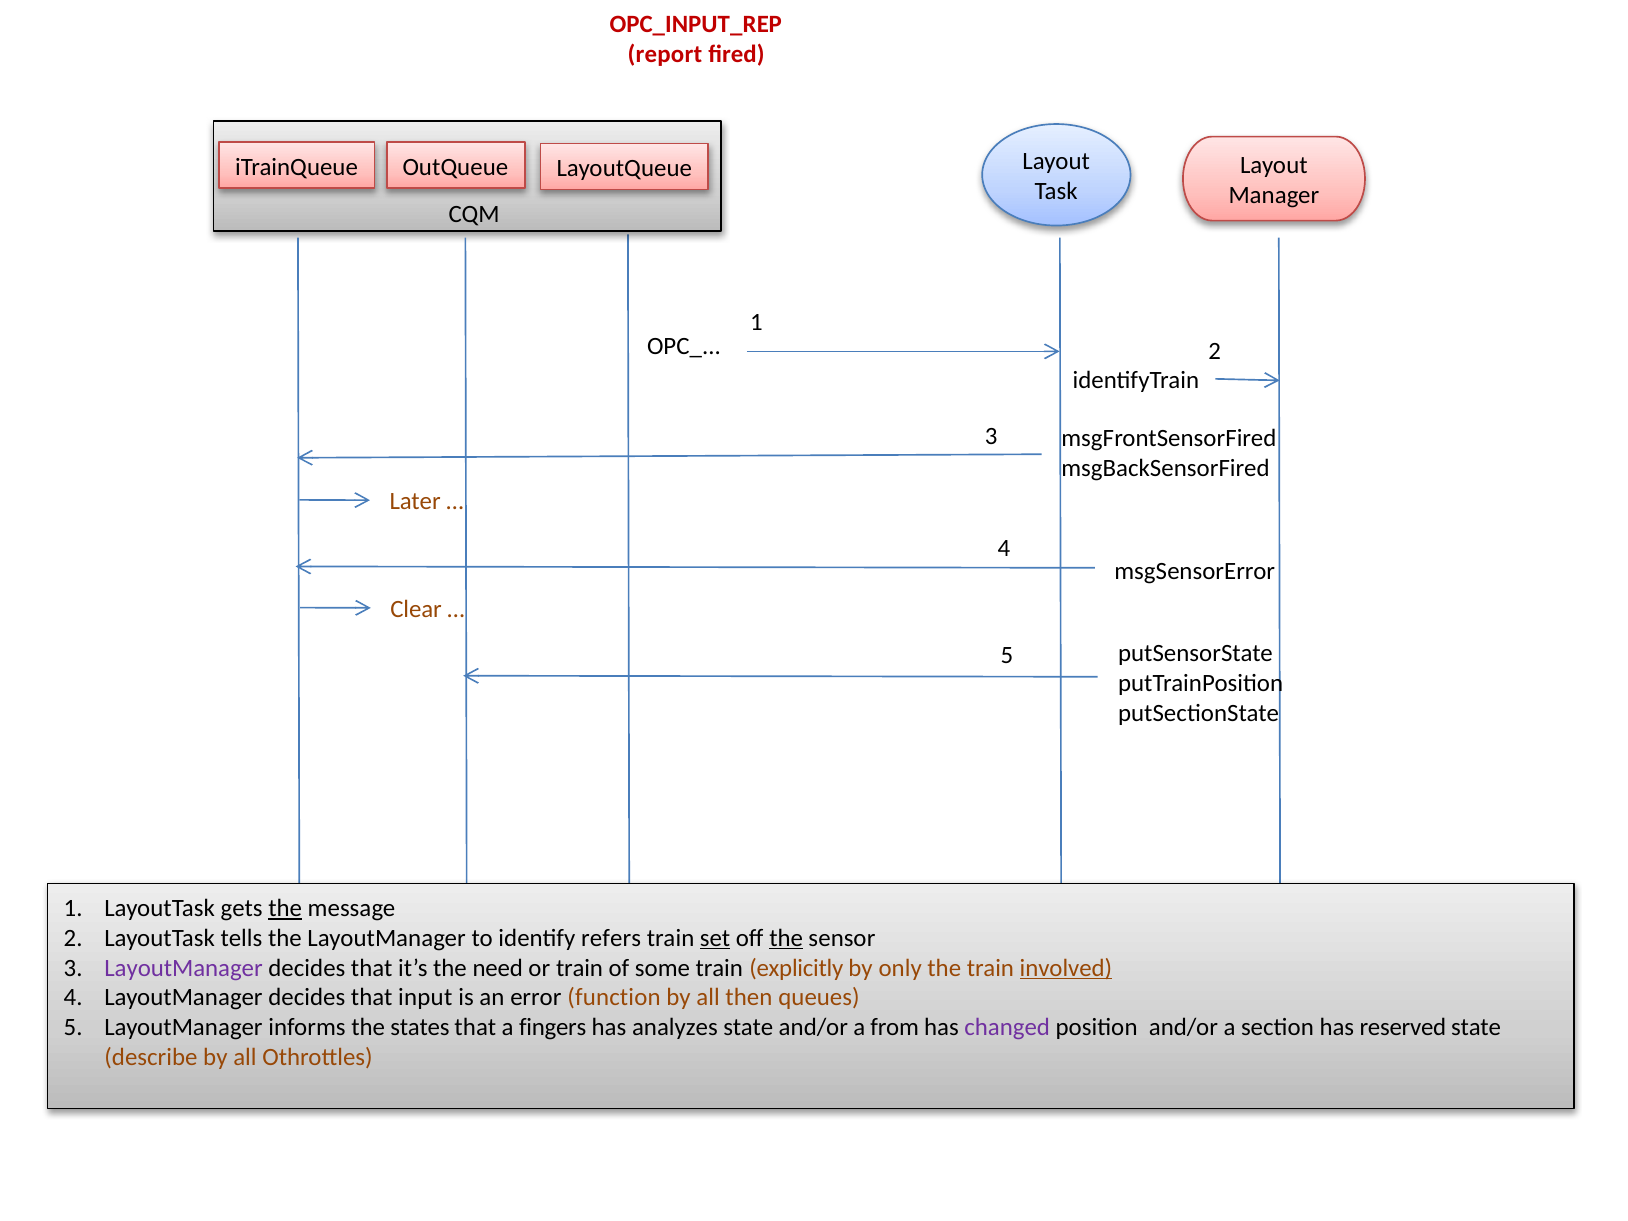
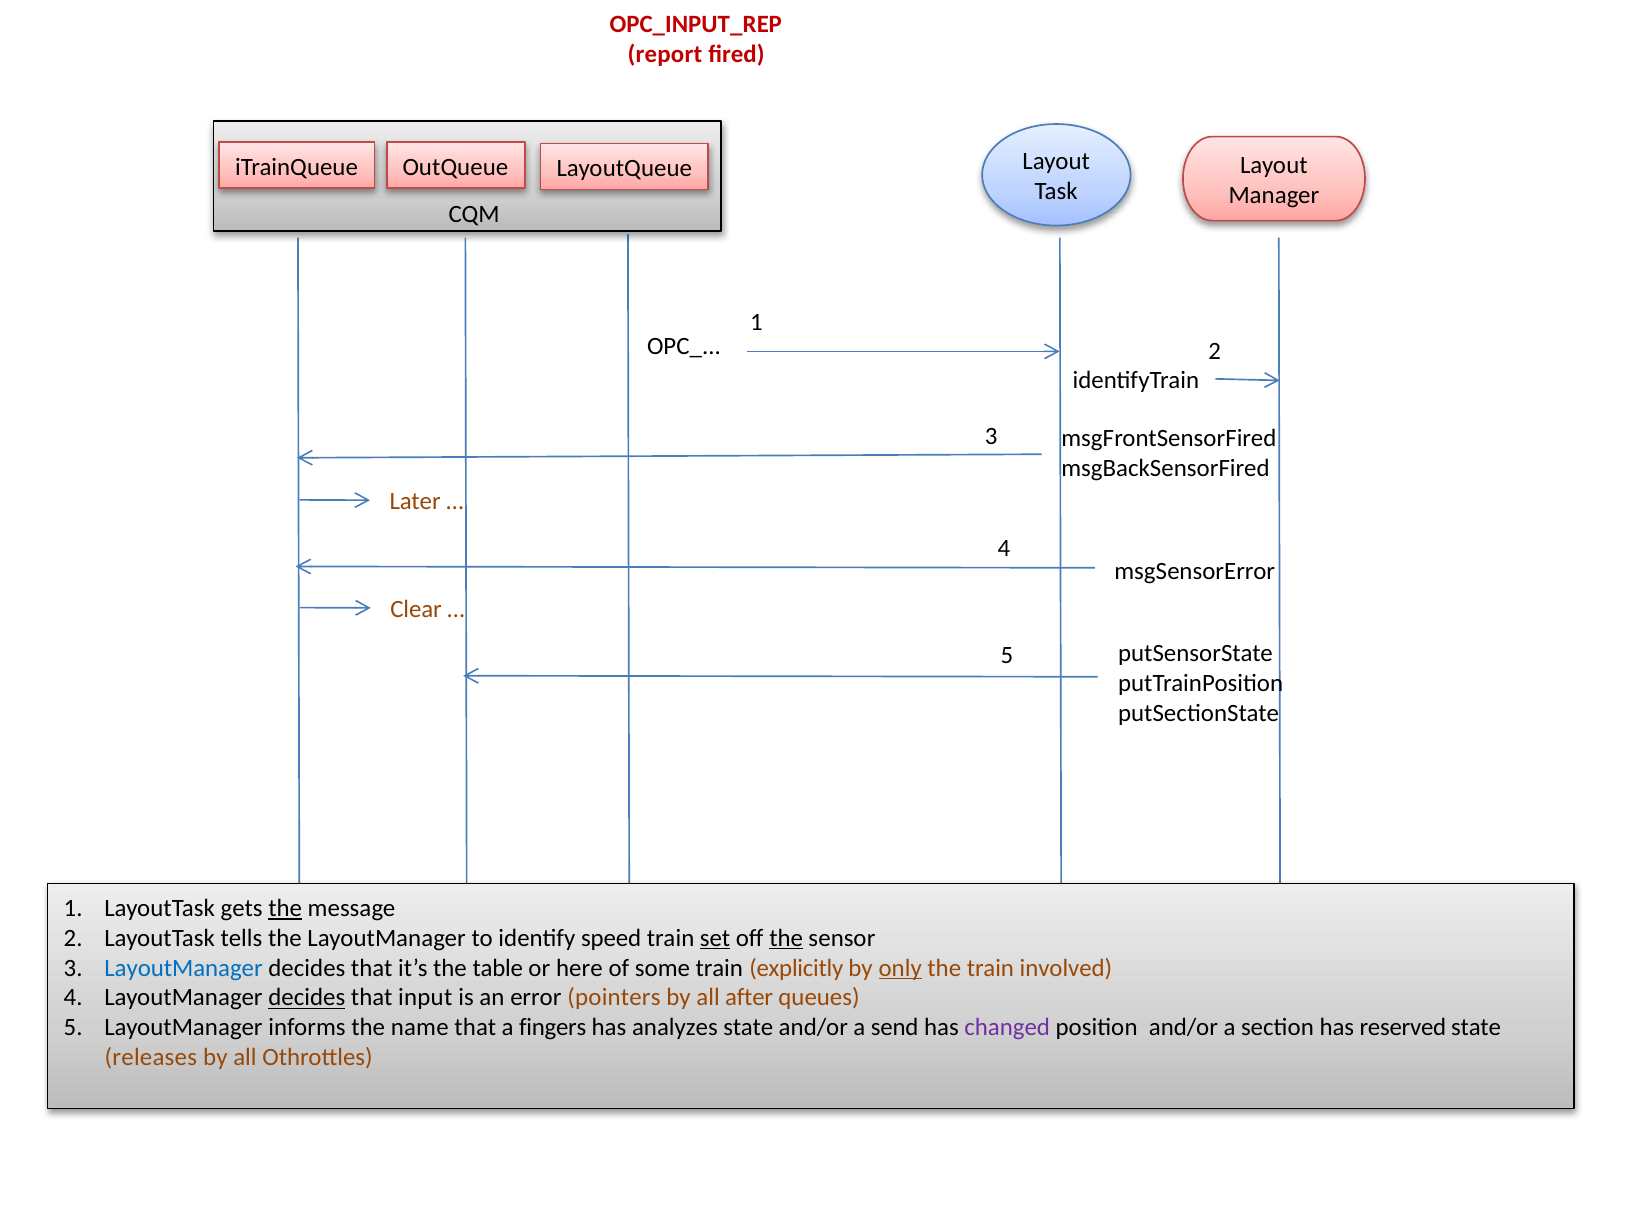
refers: refers -> speed (611, 938)
LayoutManager colour: purple -> blue (184, 968)
need: need -> table (498, 968)
or train: train -> here (579, 968)
only underline: none -> present (900, 968)
involved underline: present -> none (1066, 968)
decides underline: none -> present (307, 998)
function: function -> pointers (614, 998)
then: then -> after (749, 998)
states: states -> name (420, 1028)
from: from -> send (895, 1028)
describe: describe -> releases (151, 1057)
